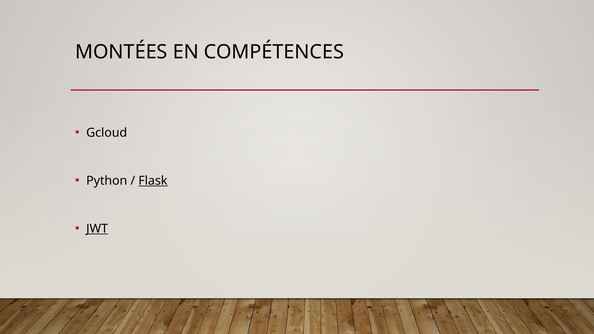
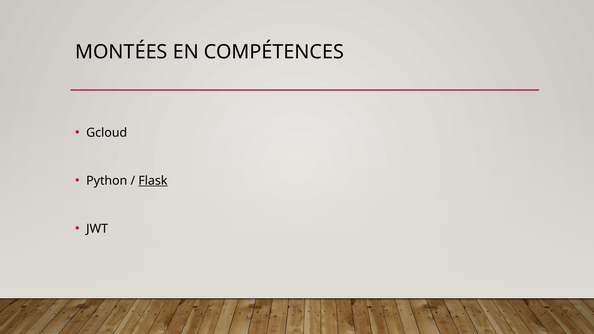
JWT underline: present -> none (97, 229)
